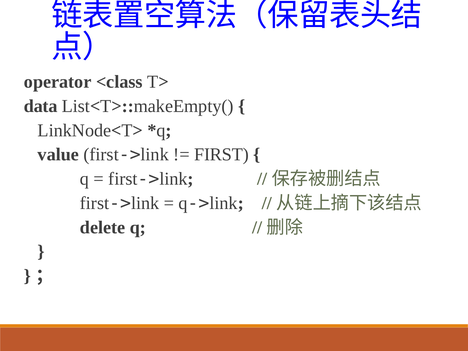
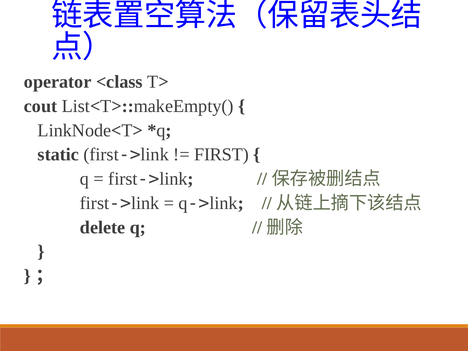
data: data -> cout (41, 106)
value: value -> static (58, 155)
